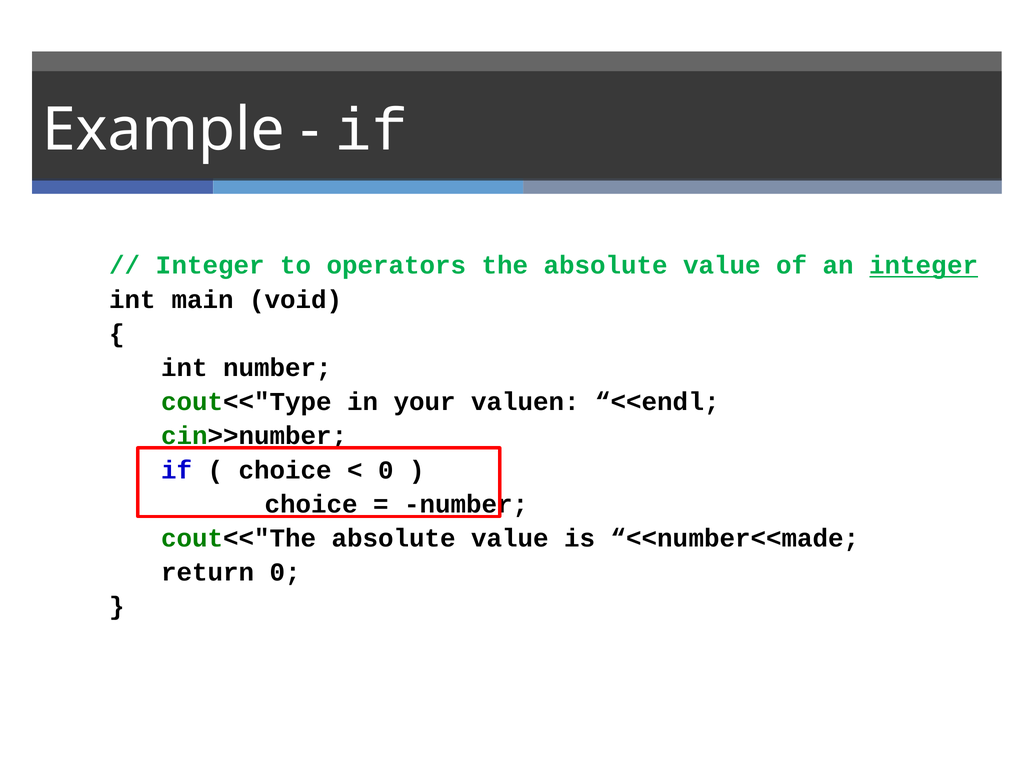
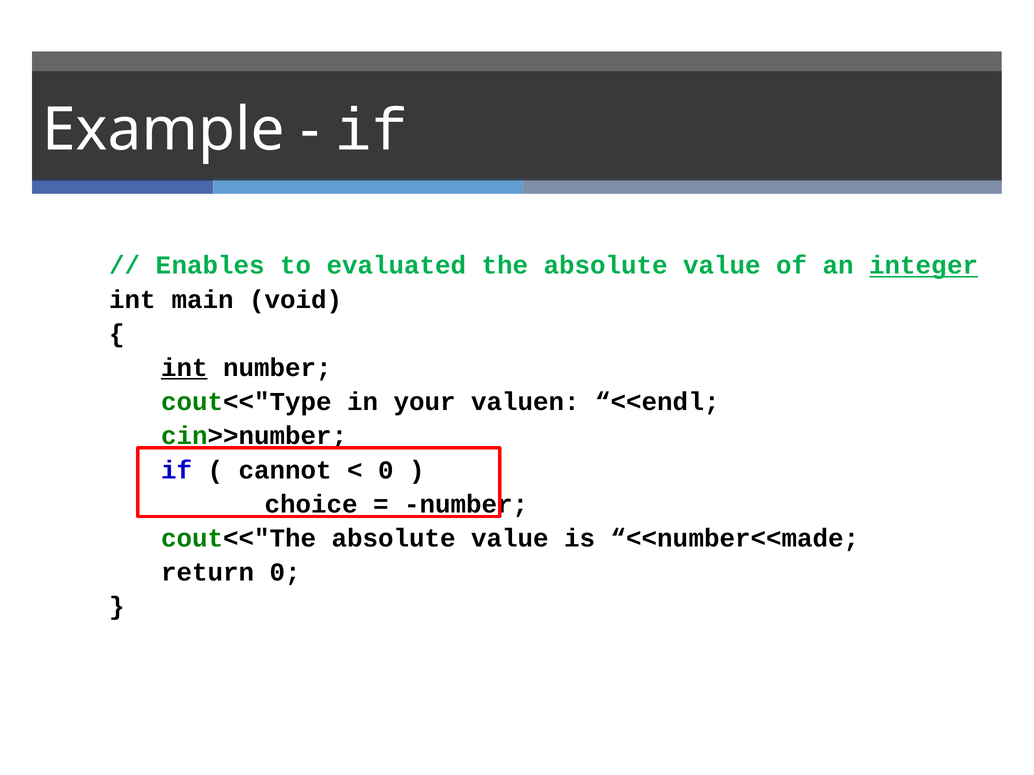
Integer: Integer -> Enables (210, 266)
operators: operators -> evaluated (396, 266)
int underline: none -> present (184, 368)
choice: choice -> cannot (285, 470)
